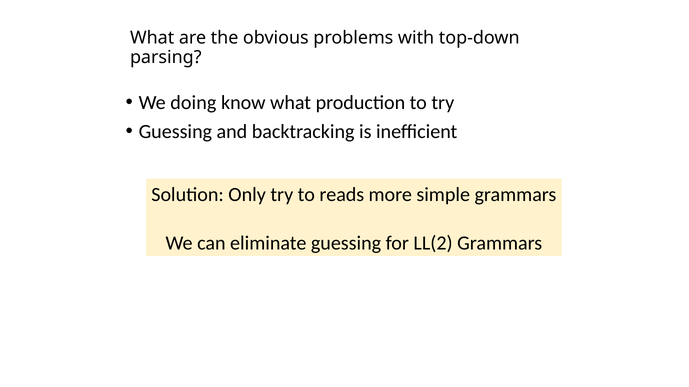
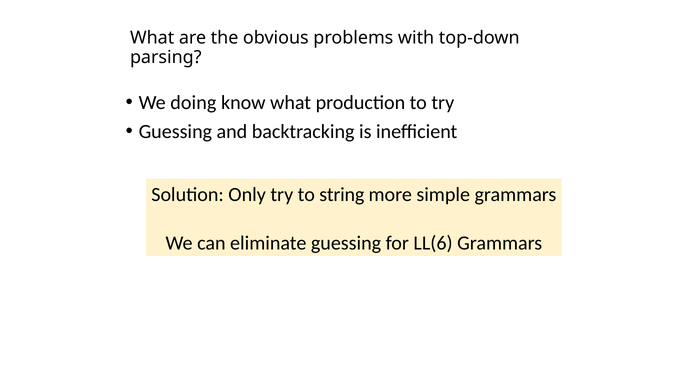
reads: reads -> string (342, 195)
LL(2: LL(2 -> LL(6 (433, 243)
